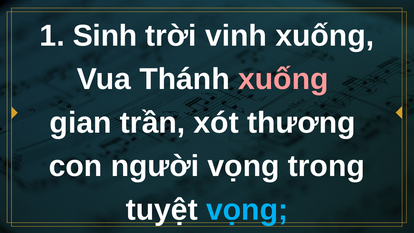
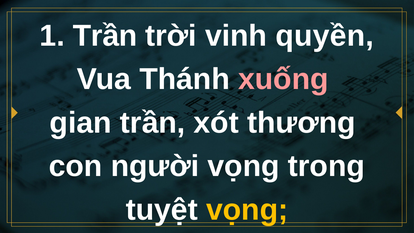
1 Sinh: Sinh -> Trần (105, 36)
vinh xuống: xuống -> quyền (325, 36)
vọng colour: light blue -> yellow (247, 210)
